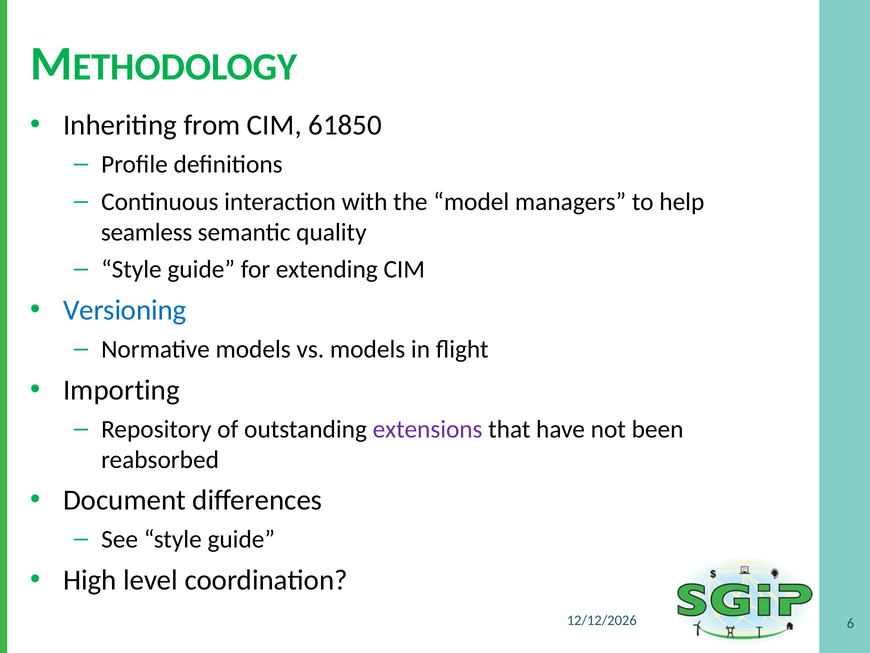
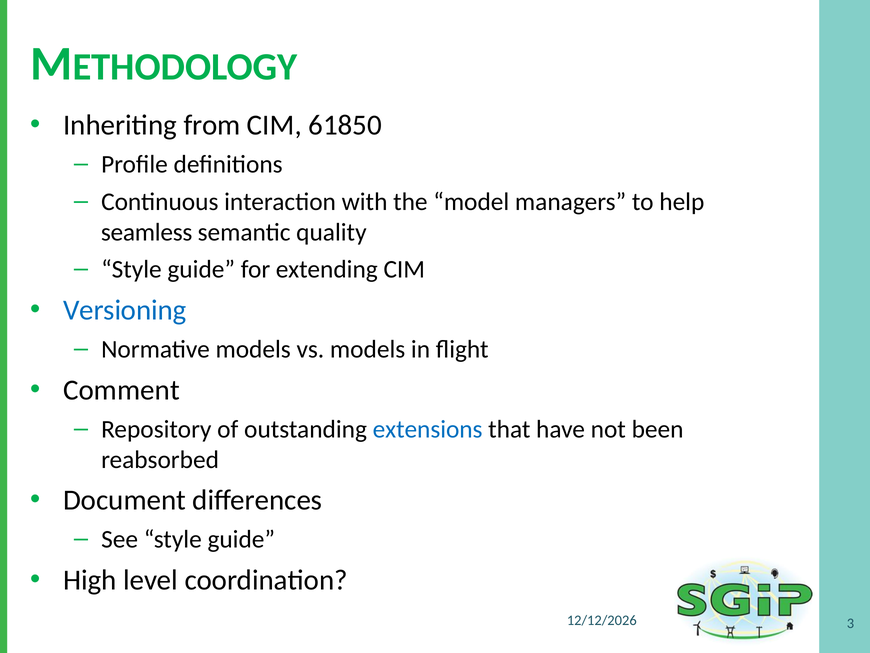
Importing: Importing -> Comment (122, 390)
extensions colour: purple -> blue (428, 429)
6: 6 -> 3 (850, 623)
